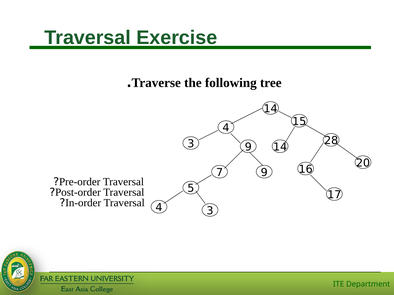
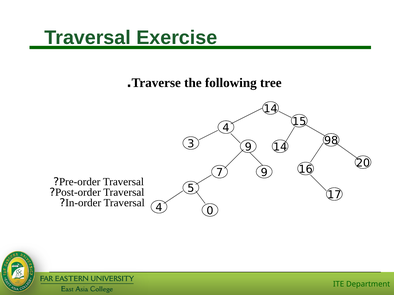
28: 28 -> 98 (331, 141)
4 3: 3 -> 0 (210, 211)
